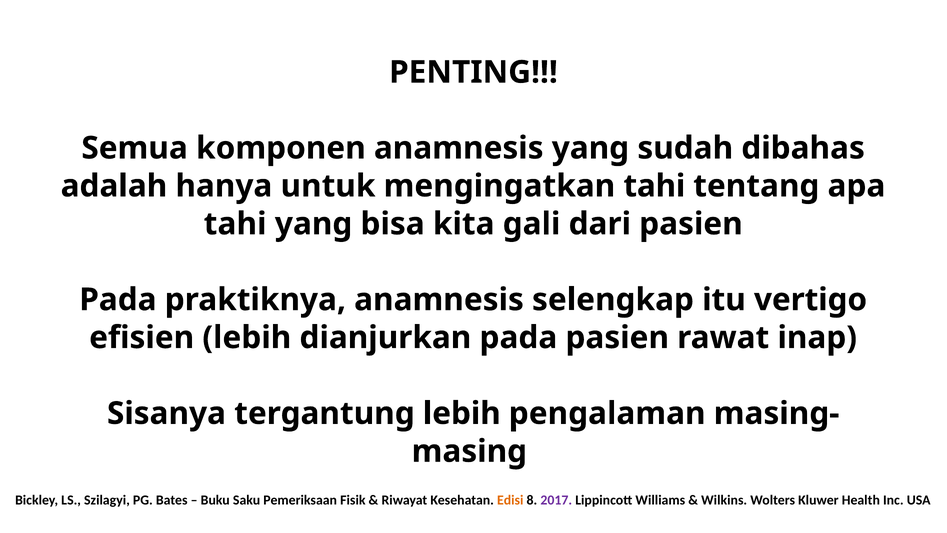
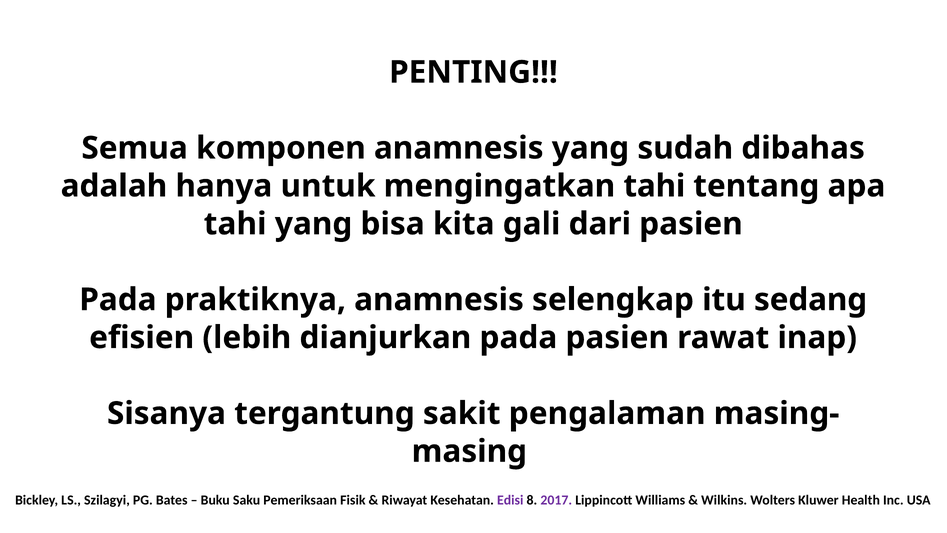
vertigo: vertigo -> sedang (811, 300)
tergantung lebih: lebih -> sakit (462, 413)
Edisi colour: orange -> purple (510, 500)
